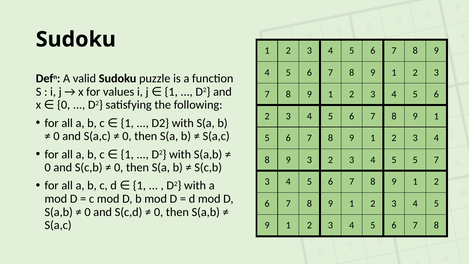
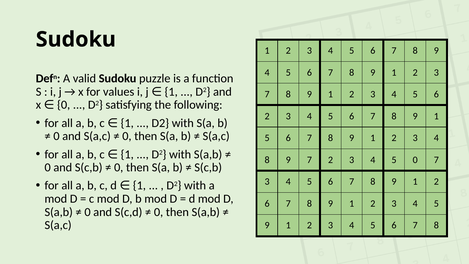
9 3: 3 -> 7 (309, 160)
5 5: 5 -> 0 (415, 160)
